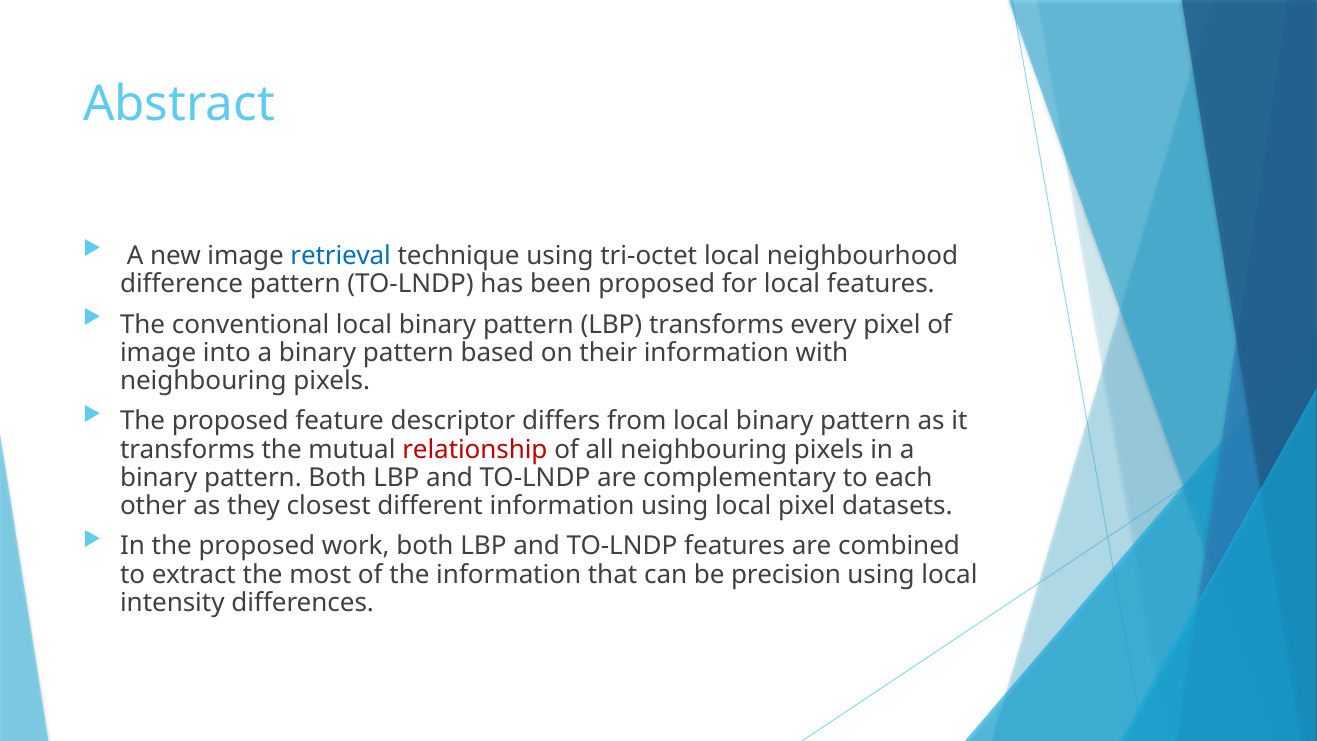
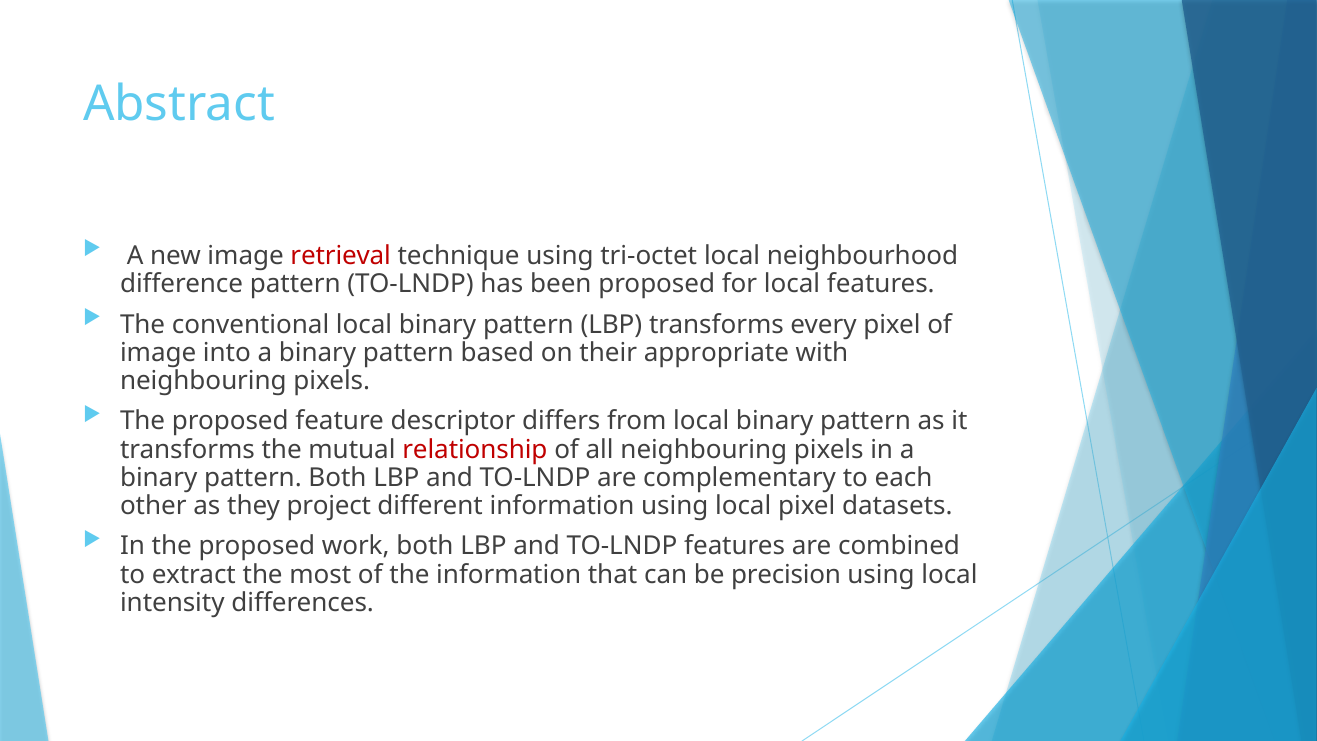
retrieval colour: blue -> red (341, 256)
their information: information -> appropriate (716, 353)
closest: closest -> project (329, 506)
